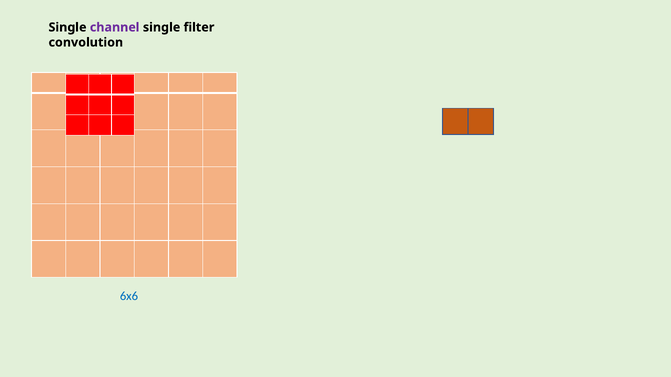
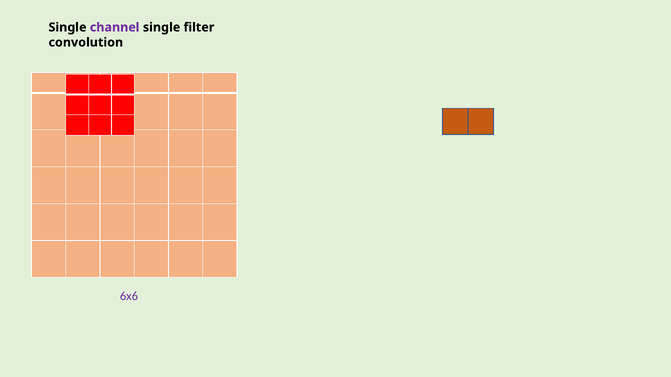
6x6 colour: blue -> purple (129, 296)
